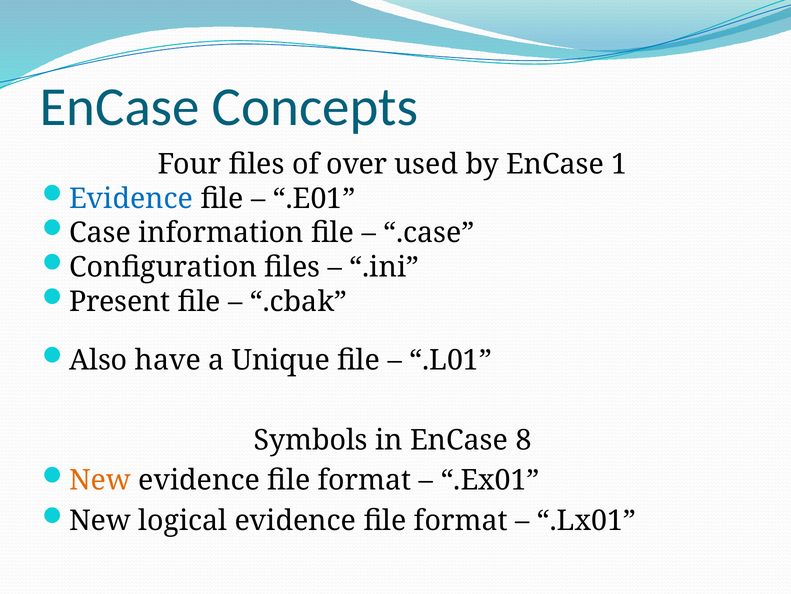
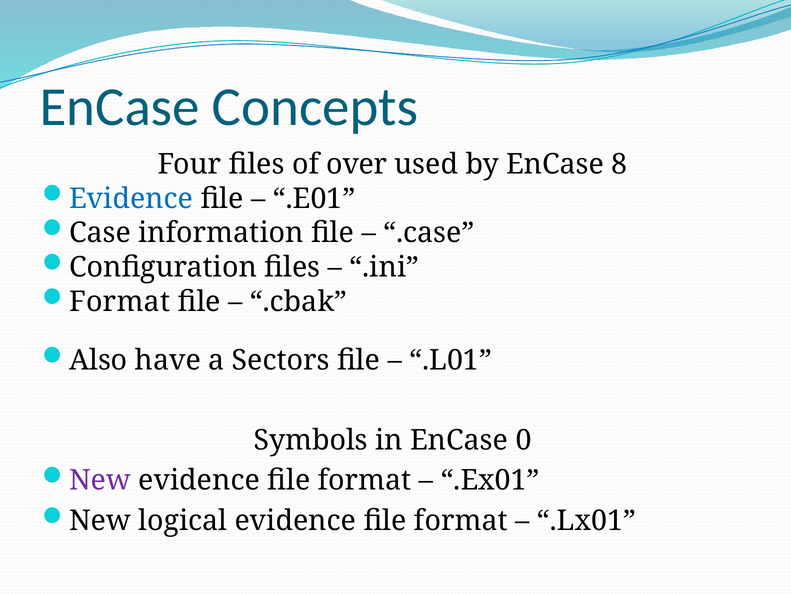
1: 1 -> 8 (619, 164)
Present: Present -> Format (120, 301)
Unique: Unique -> Sectors (281, 360)
8: 8 -> 0 (524, 440)
New colour: orange -> purple (100, 480)
